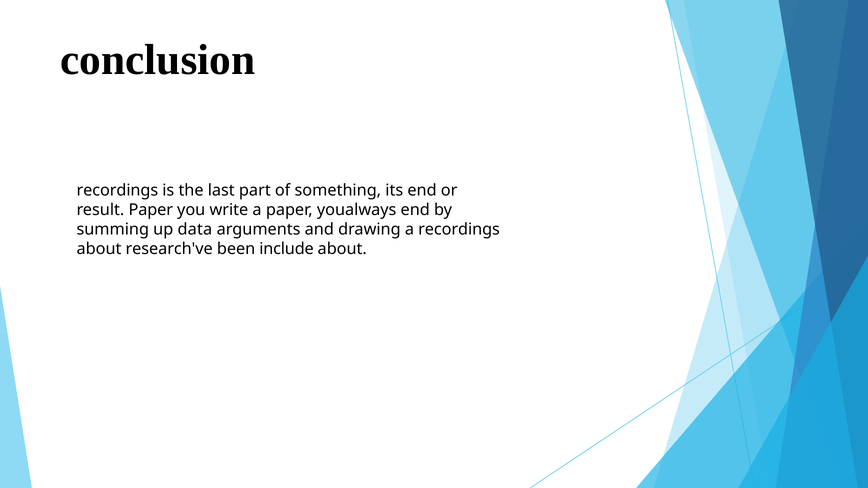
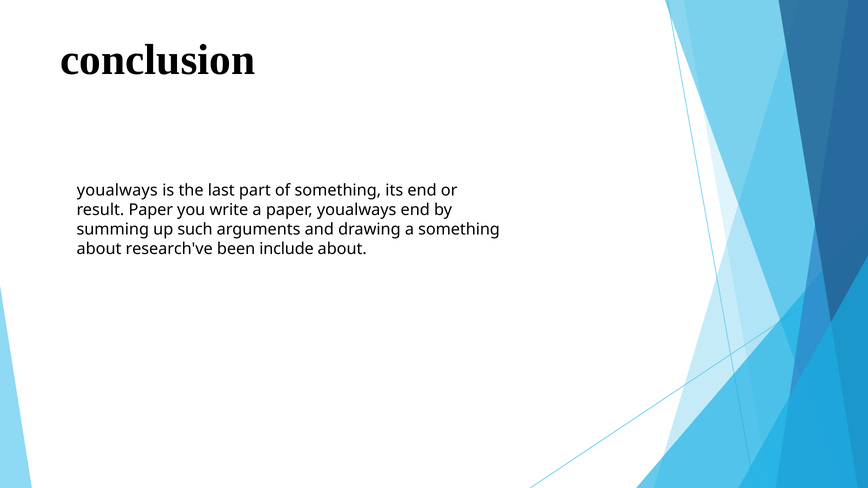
recordings: recordings -> youalways (117, 190)
data: data -> such (195, 229)
a recordings: recordings -> something (459, 229)
